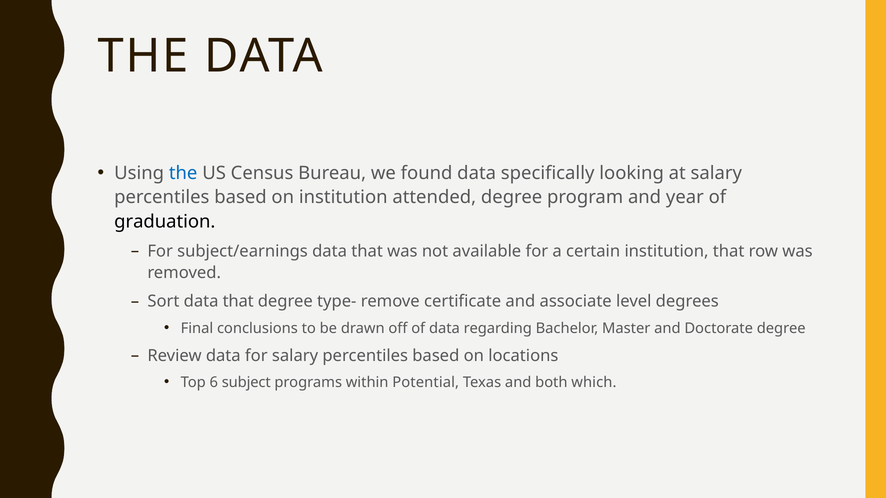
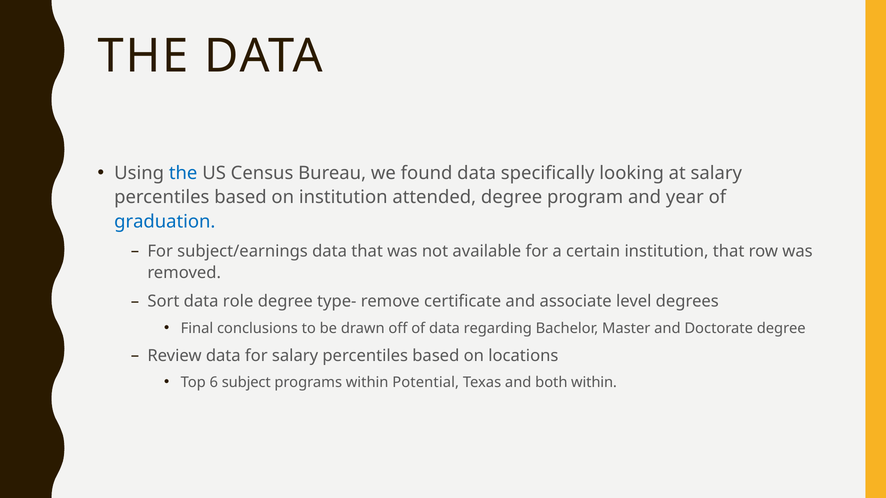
graduation colour: black -> blue (165, 222)
Sort data that: that -> role (238, 302)
both which: which -> within (594, 383)
